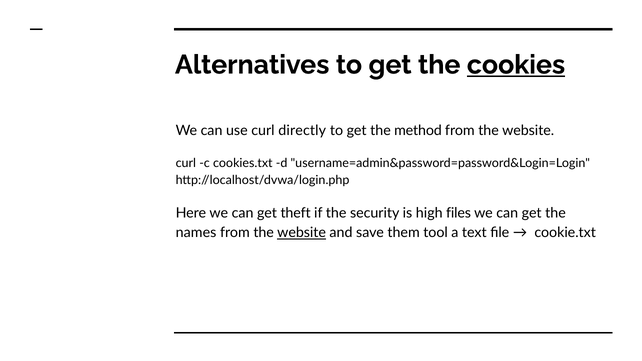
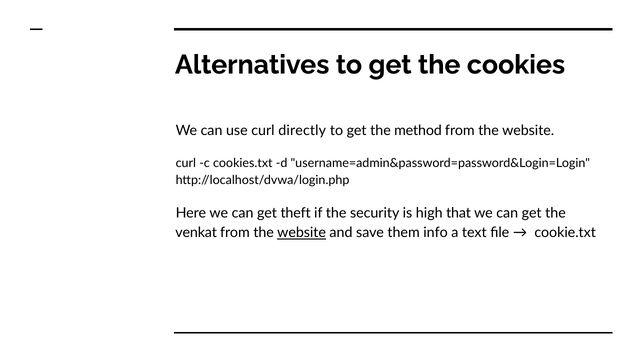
cookies underline: present -> none (516, 65)
files: files -> that (459, 213)
names: names -> venkat (196, 233)
tool: tool -> info (436, 233)
